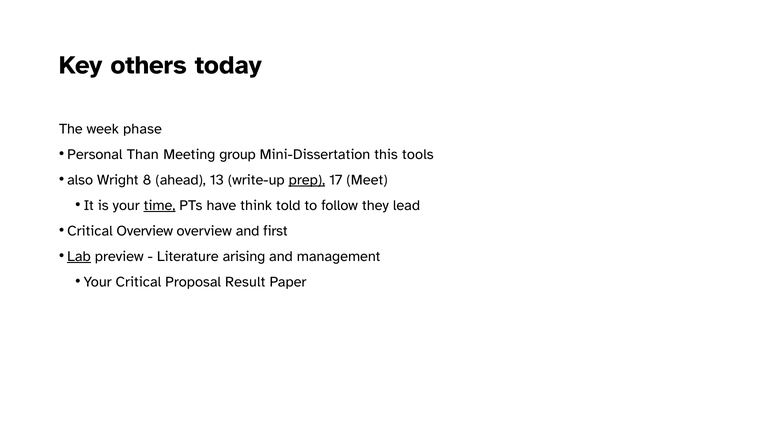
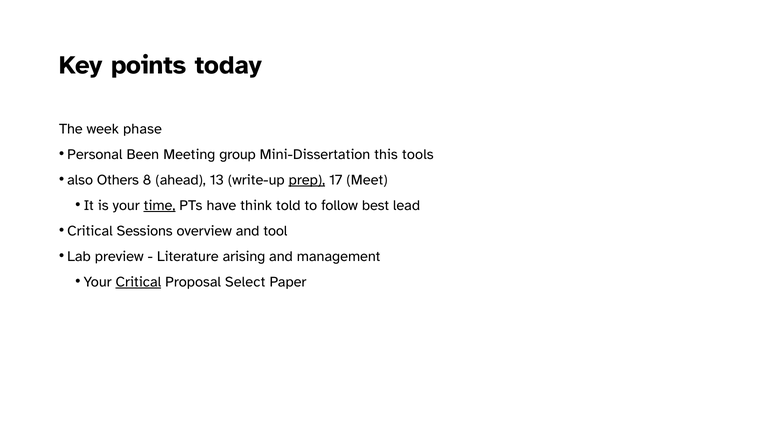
others: others -> points (149, 65)
Than: Than -> Been (143, 154)
Wright: Wright -> Others (118, 179)
they: they -> best (376, 205)
Critical Overview: Overview -> Sessions (145, 230)
first: first -> tool (275, 230)
Lab underline: present -> none (79, 256)
Critical underline: none -> present (138, 281)
Result: Result -> Select (245, 281)
